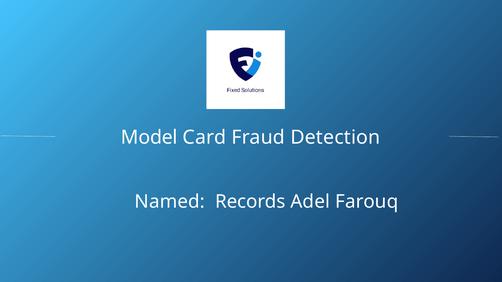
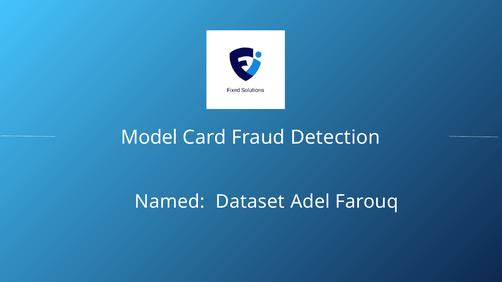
Records: Records -> Dataset (250, 202)
